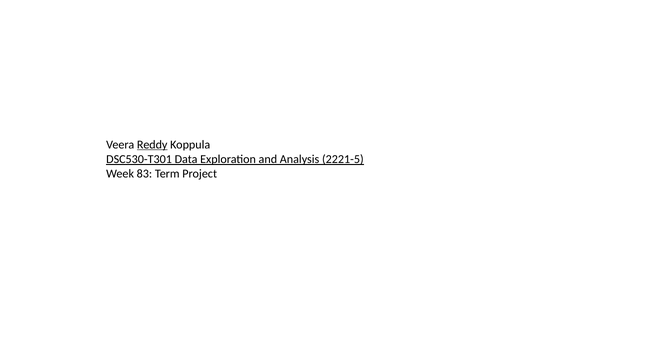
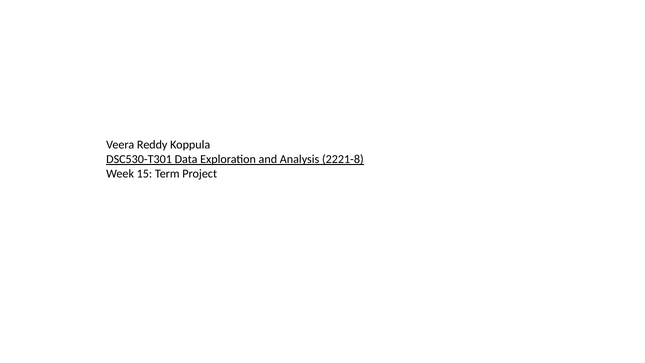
Reddy underline: present -> none (152, 145)
2221-5: 2221-5 -> 2221-8 (343, 159)
83: 83 -> 15 (144, 174)
